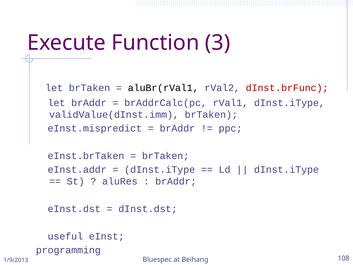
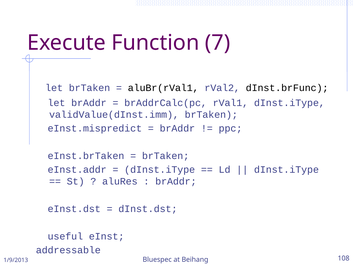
3: 3 -> 7 (218, 43)
dInst.brFunc colour: red -> black (287, 88)
programming: programming -> addressable (68, 250)
